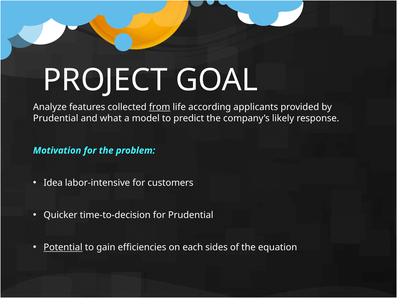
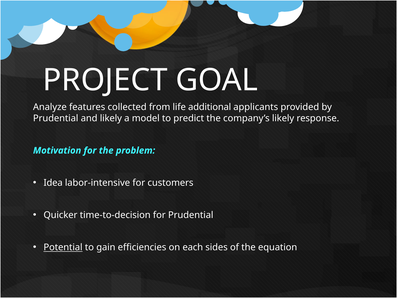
from underline: present -> none (160, 107)
according: according -> additional (210, 107)
and what: what -> likely (111, 118)
